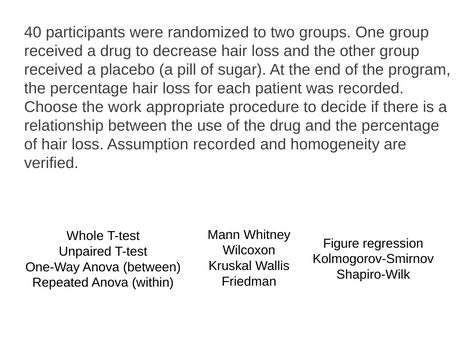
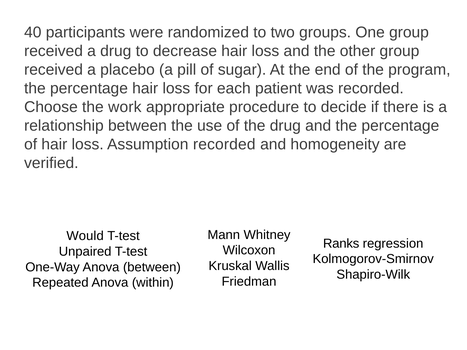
Whole: Whole -> Would (85, 236)
Figure: Figure -> Ranks (341, 244)
